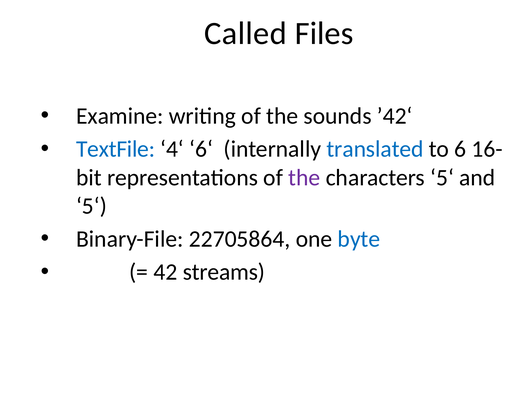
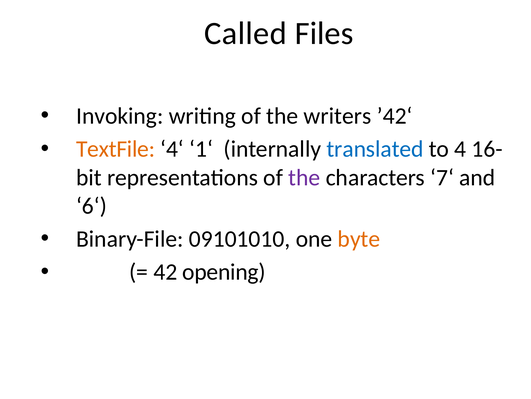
Examine: Examine -> Invoking (120, 116)
sounds: sounds -> writers (338, 116)
TextFile colour: blue -> orange (116, 149)
6‘: 6‘ -> 1‘ (201, 149)
6: 6 -> 4 (460, 149)
characters 5‘: 5‘ -> 7‘ (442, 177)
5‘: 5‘ -> 6‘ (92, 206)
22705864: 22705864 -> 09101010 (240, 239)
byte colour: blue -> orange (359, 239)
streams: streams -> opening (224, 272)
